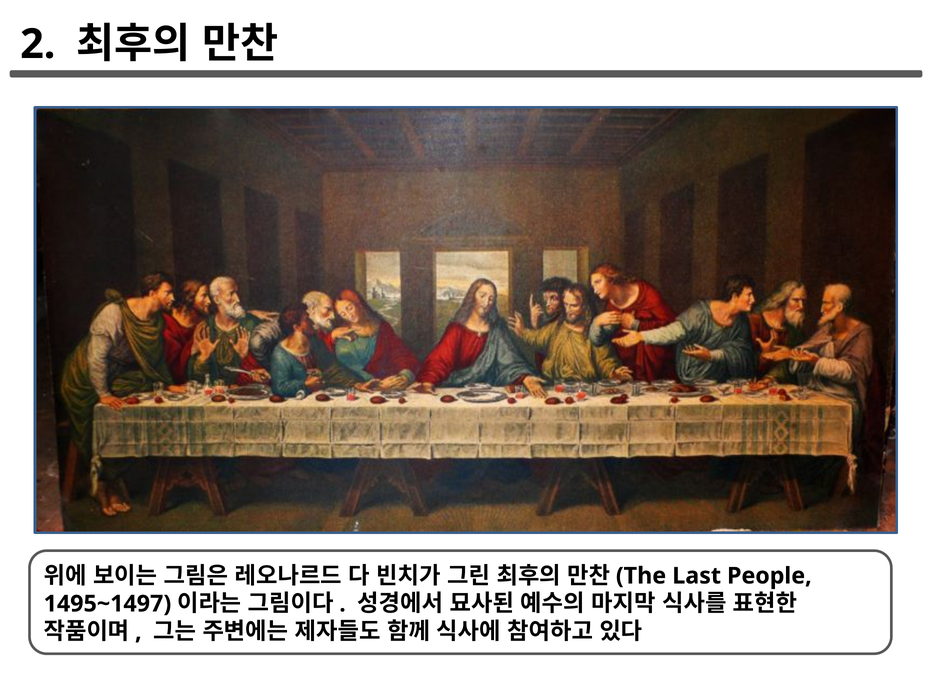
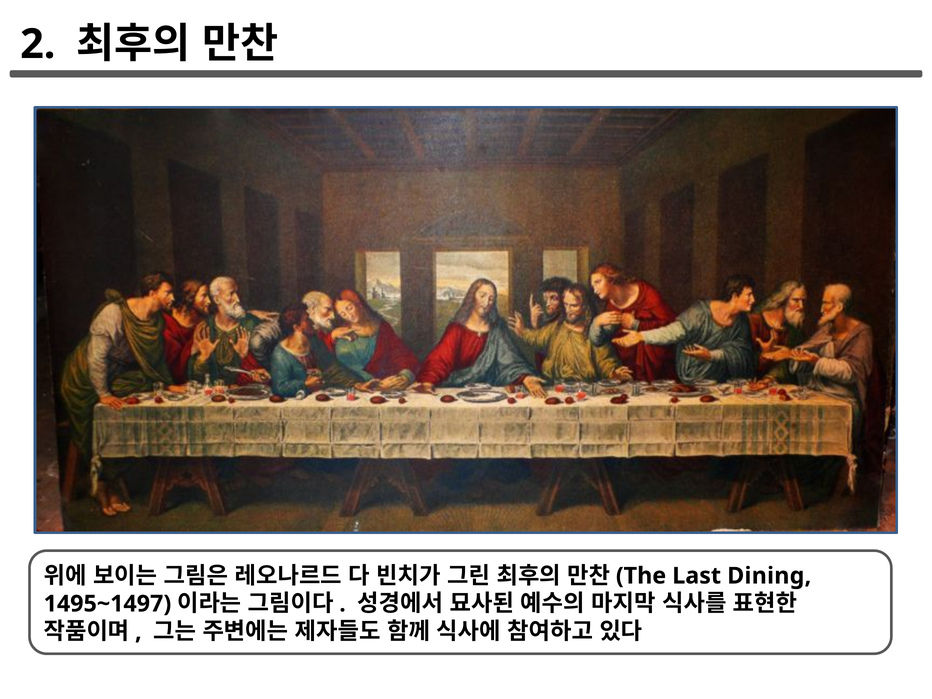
People: People -> Dining (769, 576)
